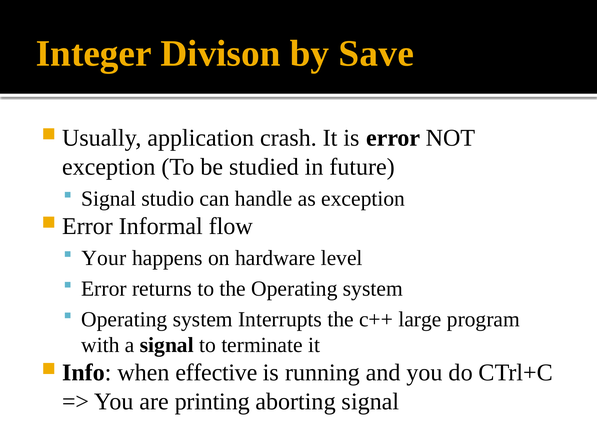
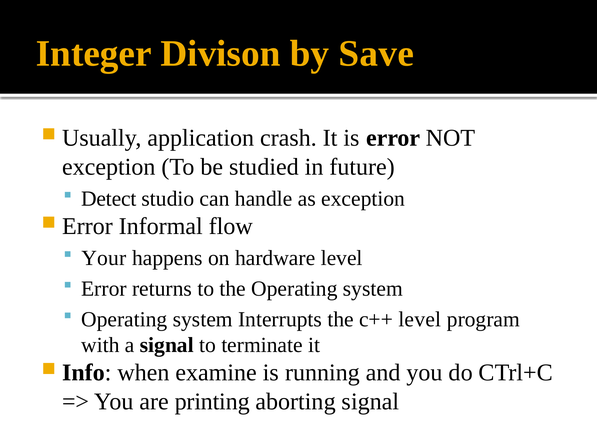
Signal: Signal -> Detect (109, 199)
c++ large: large -> level (420, 319)
effective: effective -> examine (216, 372)
